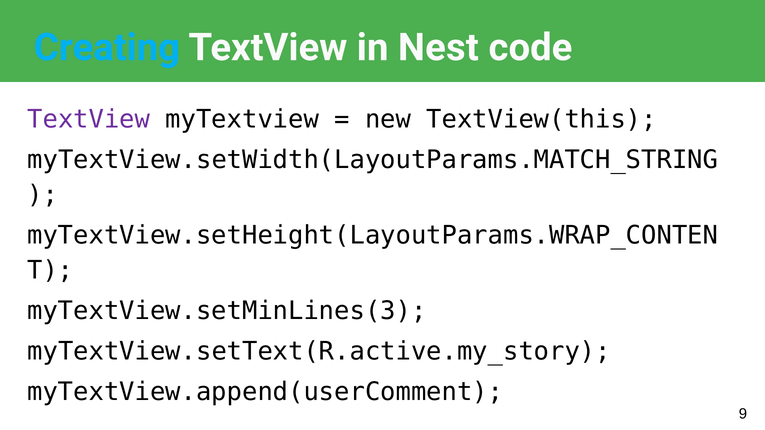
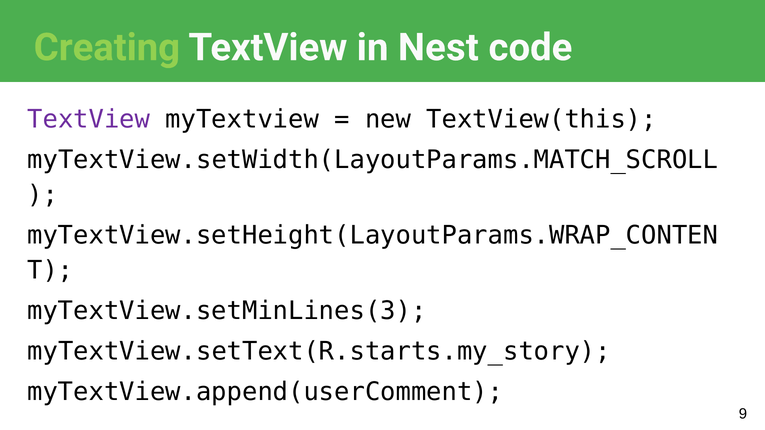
Creating colour: light blue -> light green (107, 48)
myTextView.setWidth(LayoutParams.MATCH_STRING: myTextView.setWidth(LayoutParams.MATCH_STRING -> myTextView.setWidth(LayoutParams.MATCH_SCROLL (373, 160)
myTextView.setText(R.active.my_story: myTextView.setText(R.active.my_story -> myTextView.setText(R.starts.my_story (319, 352)
